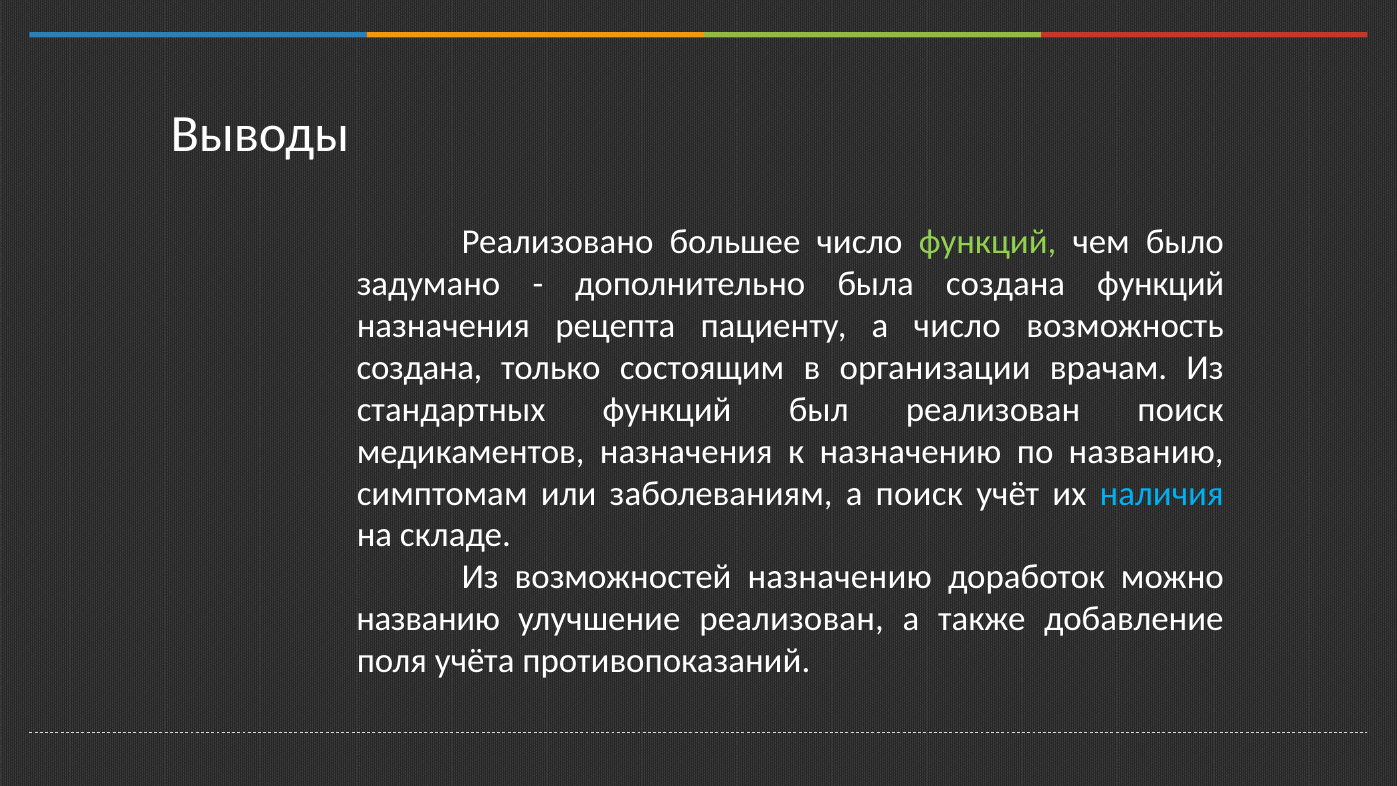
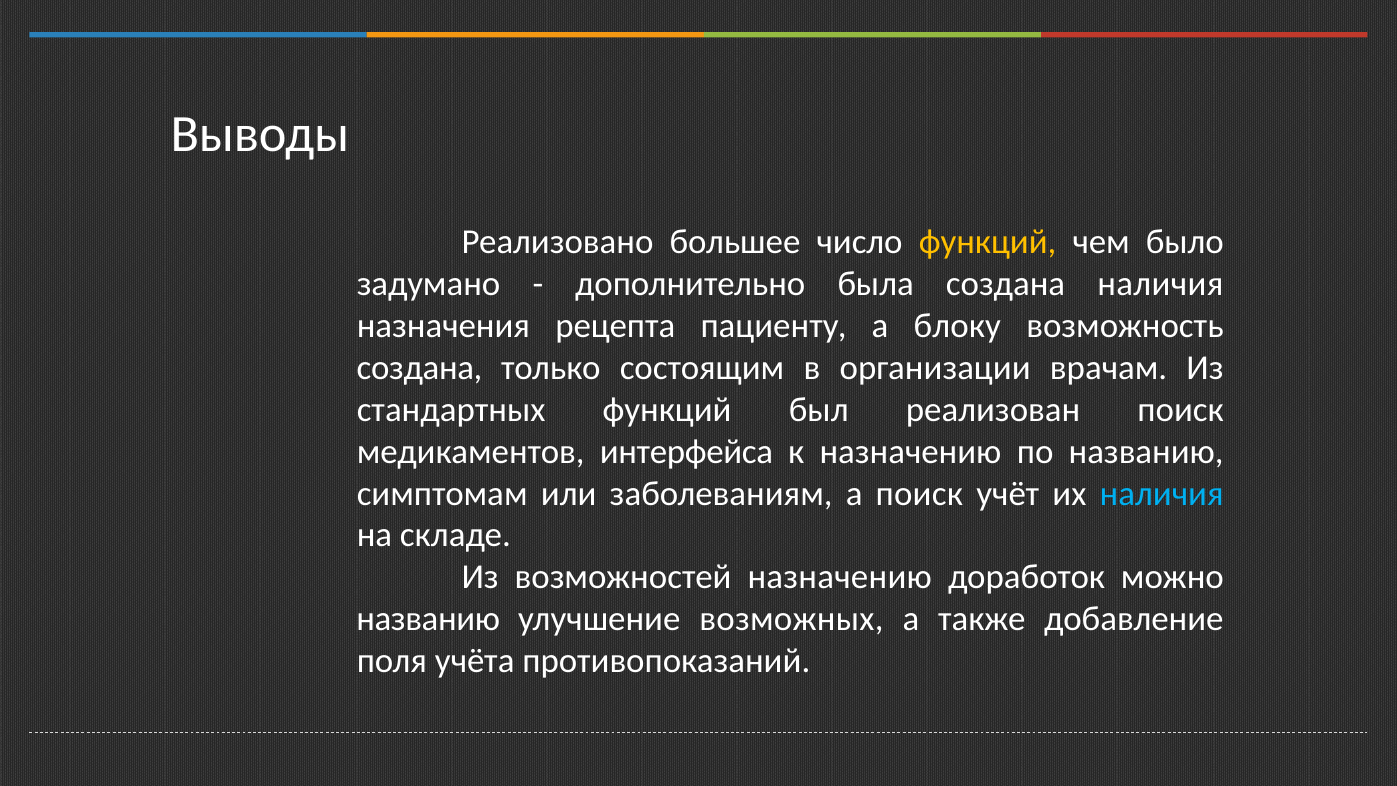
функций colour: light green -> yellow (988, 242)
создана функций: функций -> наличия (1160, 284)
а число: число -> блоку (957, 326)
медикаментов назначения: назначения -> интерфейса (686, 451)
улучшение реализован: реализован -> возможных (791, 619)
